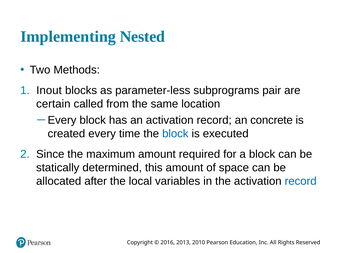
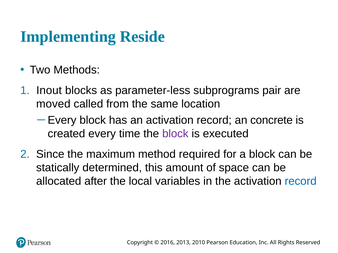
Nested: Nested -> Reside (142, 37)
certain: certain -> moved (53, 104)
block colour: blue -> purple (175, 134)
maximum amount: amount -> method (157, 155)
